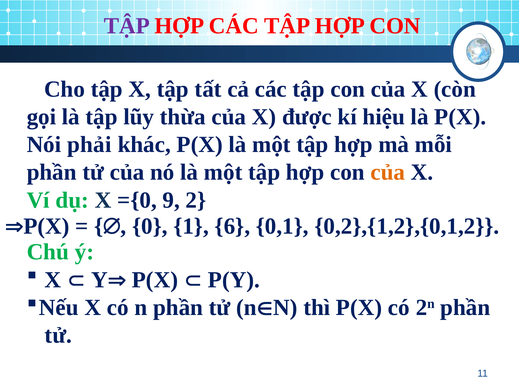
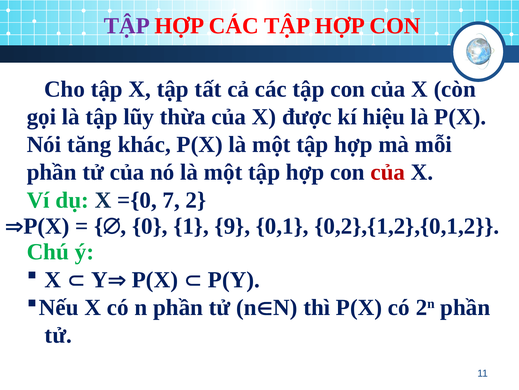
phải: phải -> tăng (89, 144)
của colour: orange -> red (388, 172)
9: 9 -> 7 (171, 200)
6: 6 -> 9 (232, 226)
